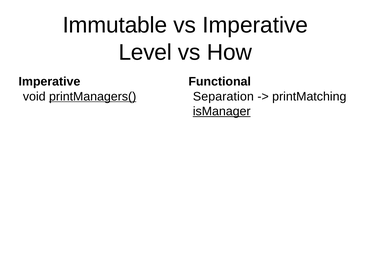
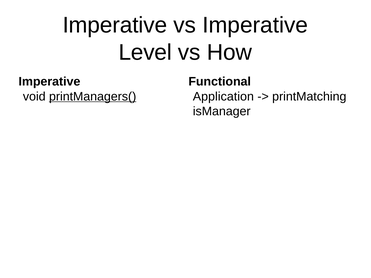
Immutable: Immutable -> Imperative (115, 25)
Separation: Separation -> Application (223, 97)
isManager underline: present -> none (222, 111)
